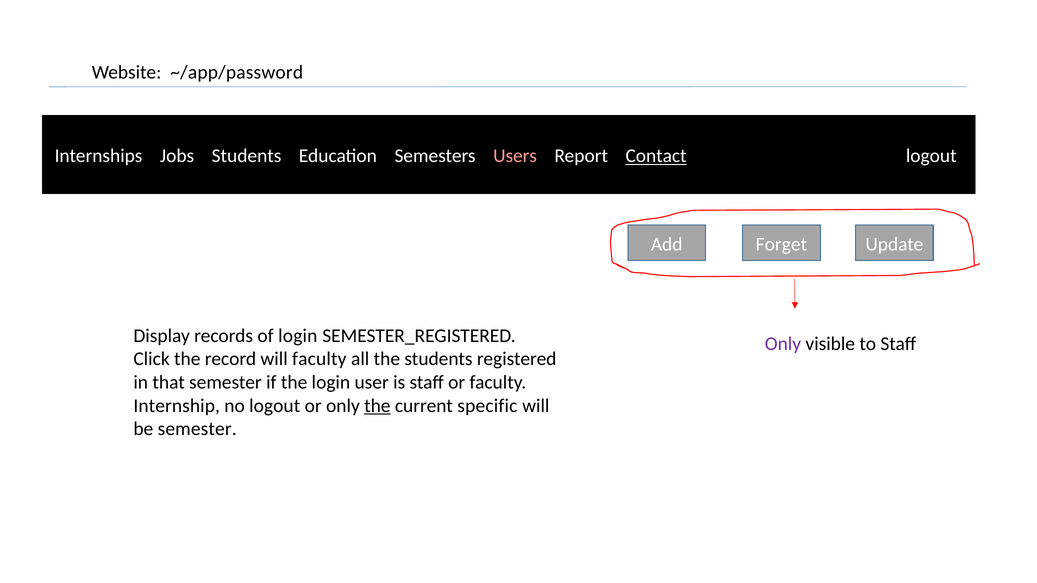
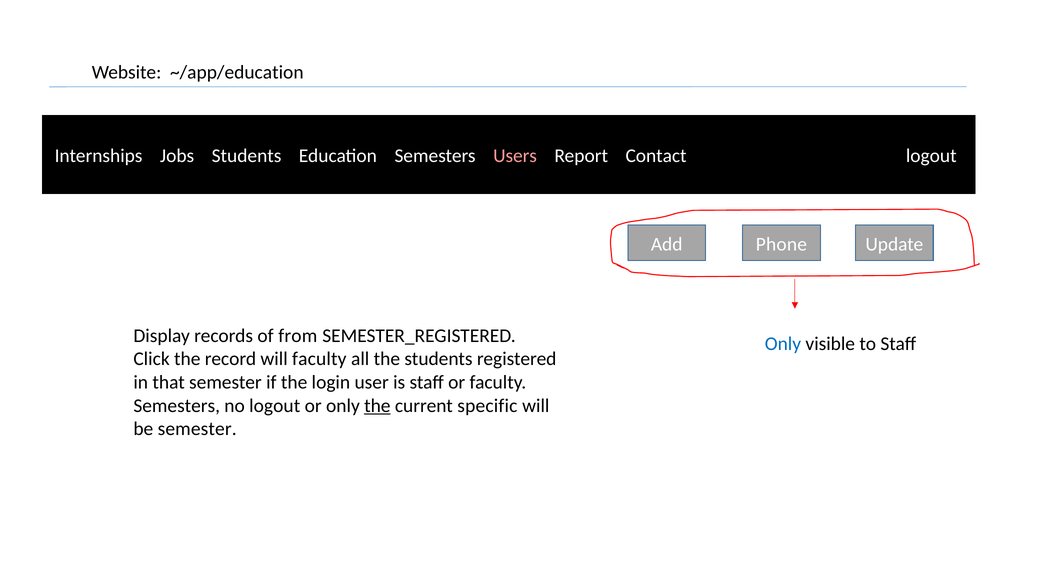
~/app/password: ~/app/password -> ~/app/education (237, 72)
Contact underline: present -> none (656, 156)
Forget: Forget -> Phone (781, 244)
of login: login -> from (298, 336)
Only colour: purple -> blue (783, 344)
Internship: Internship -> Semesters (177, 406)
